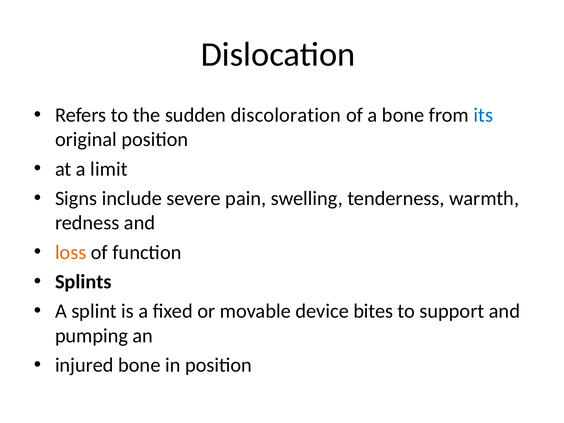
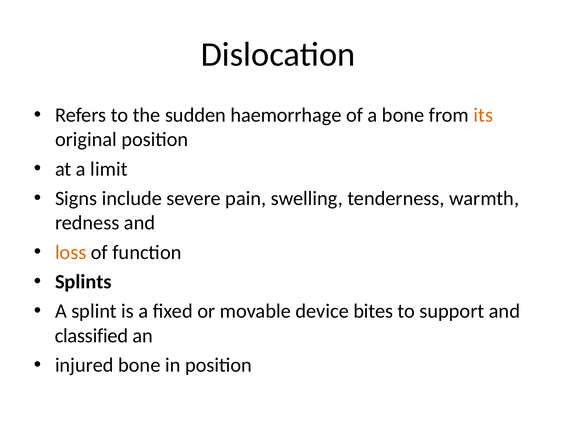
discoloration: discoloration -> haemorrhage (286, 115)
its colour: blue -> orange (483, 115)
pumping: pumping -> classified (92, 336)
